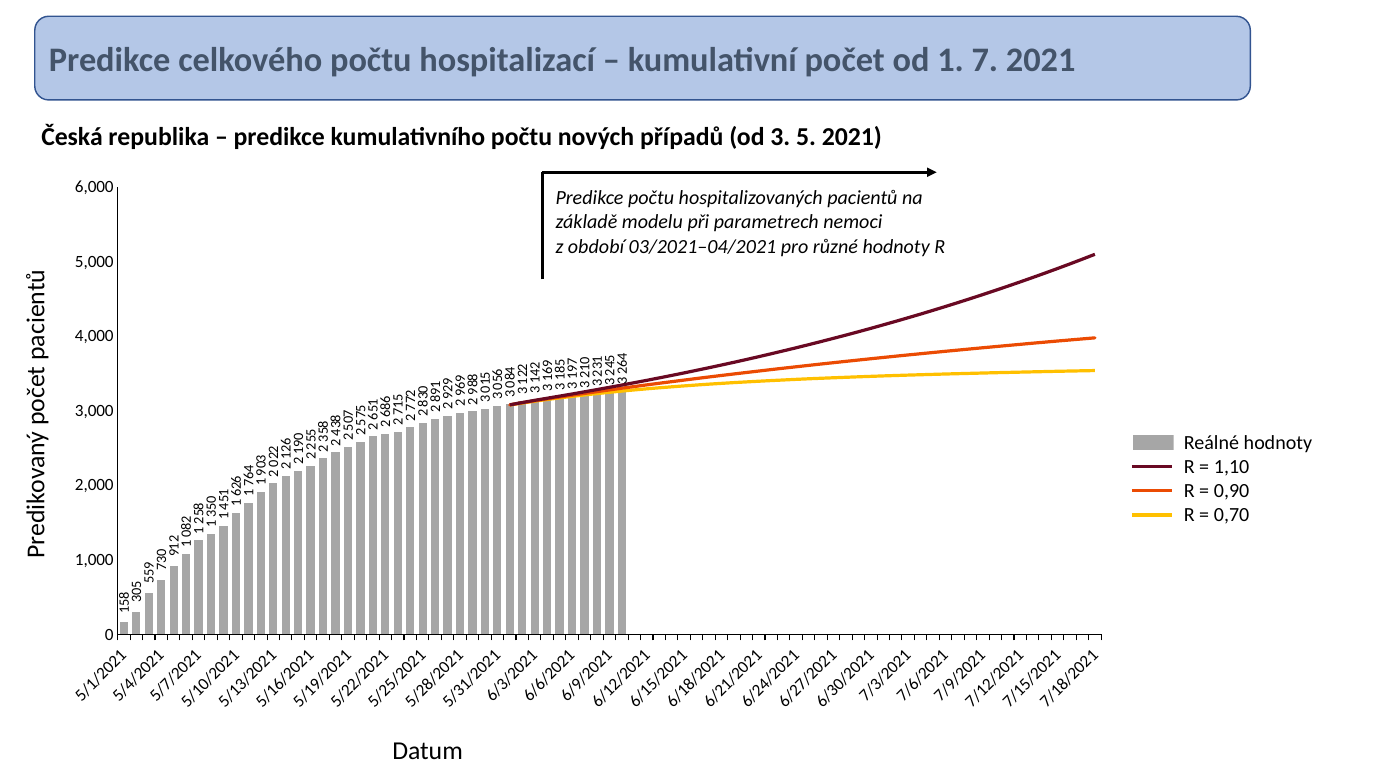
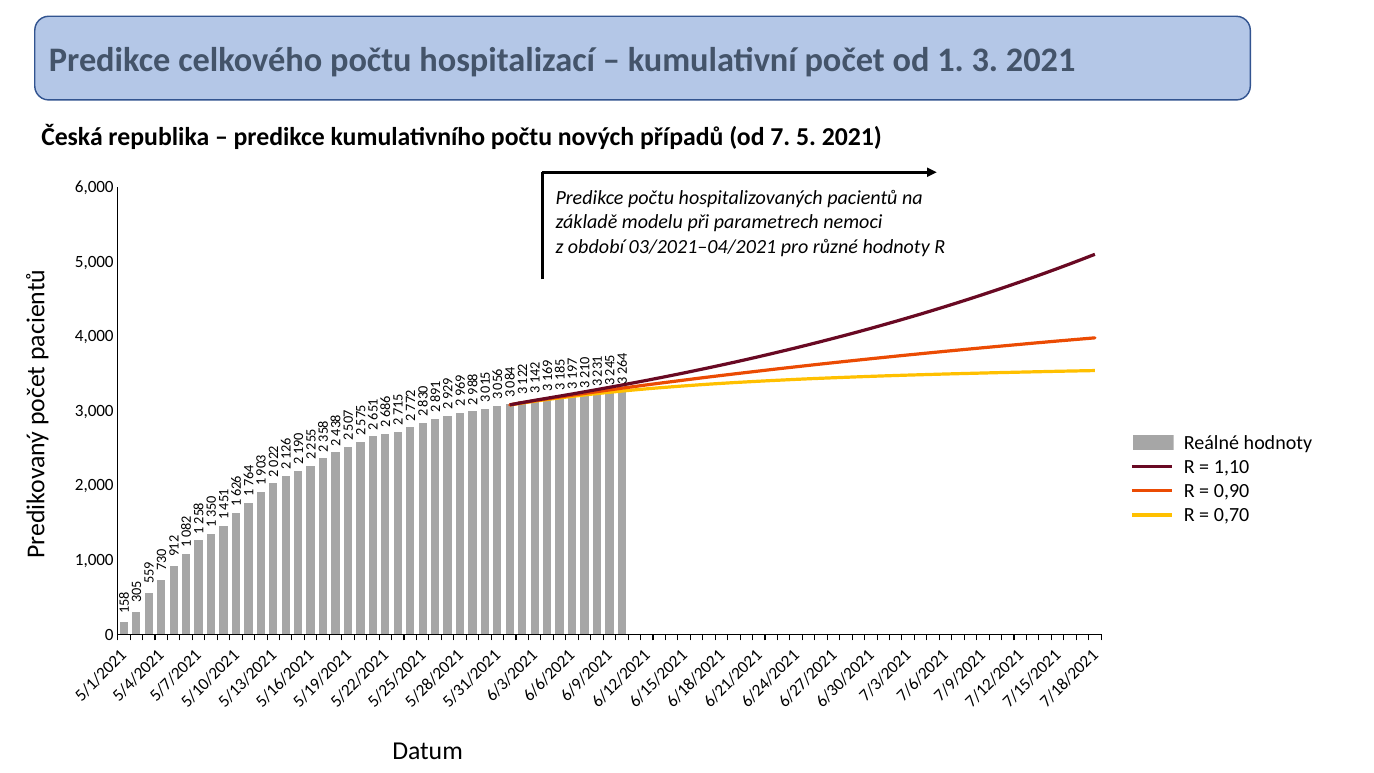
od 1 7: 7 -> 3 (985, 60)
od 3: 3 -> 7 (780, 137)
